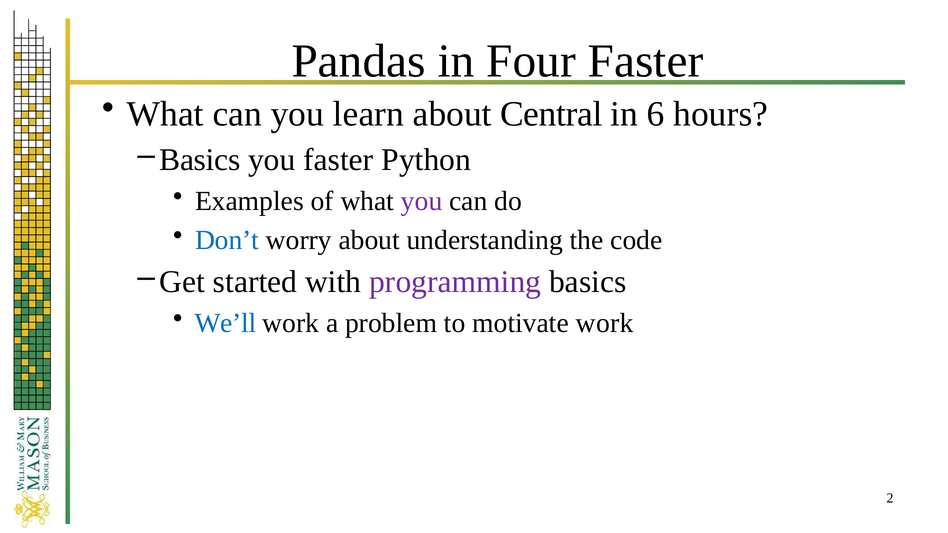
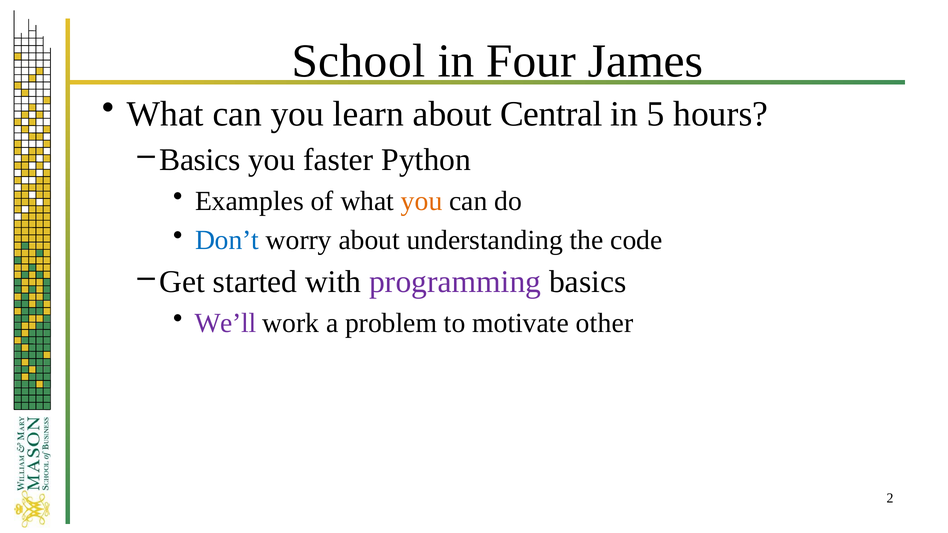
Pandas: Pandas -> School (359, 61)
Four Faster: Faster -> James (646, 61)
6: 6 -> 5 (656, 114)
you colour: purple -> orange (422, 201)
We’ll colour: blue -> purple (225, 323)
motivate work: work -> other (605, 323)
